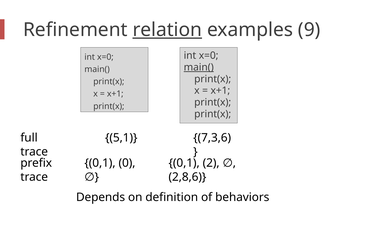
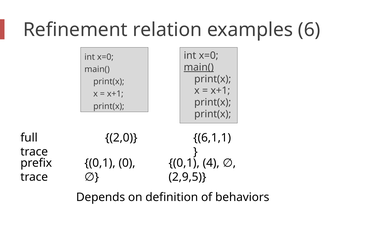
relation underline: present -> none (167, 30)
9: 9 -> 6 (309, 30)
7,3,6: 7,3,6 -> 6,1,1 (212, 138)
5,1: 5,1 -> 2,0 (121, 138)
2: 2 -> 4 (211, 163)
2,8,6: 2,8,6 -> 2,9,5 (187, 177)
